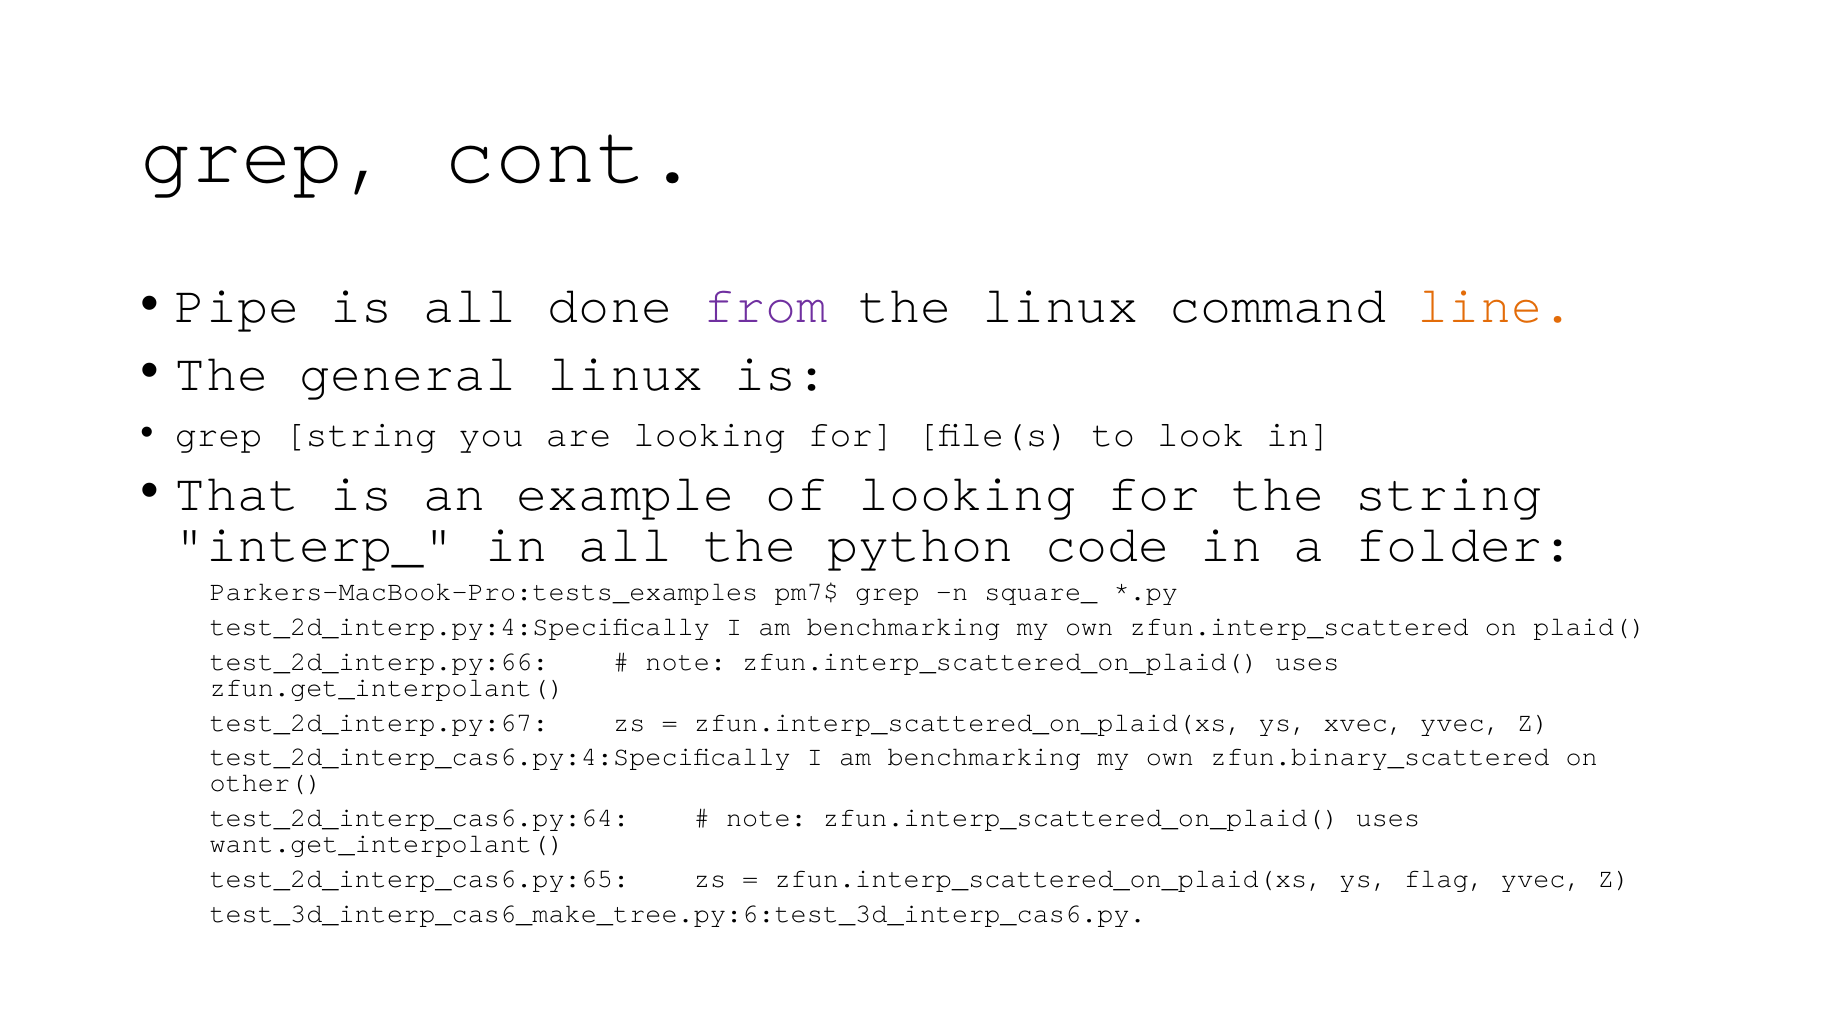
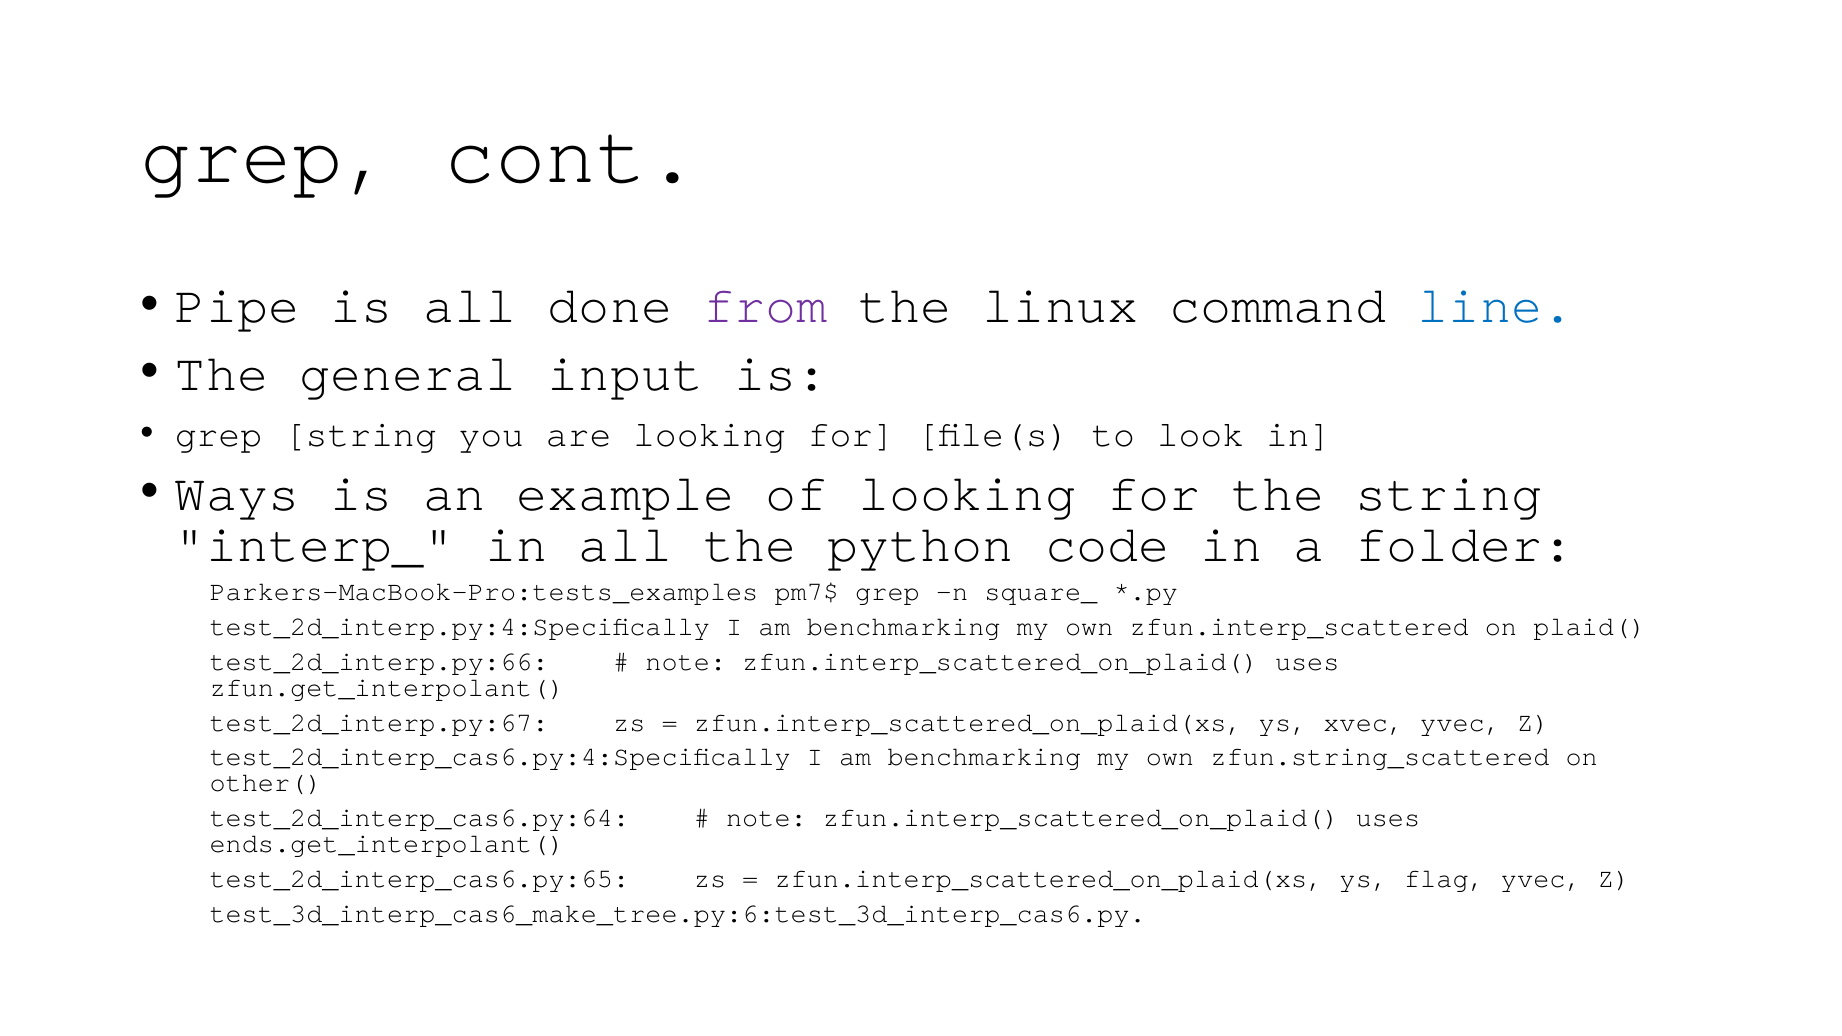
line colour: orange -> blue (1496, 306)
general linux: linux -> input (626, 374)
That: That -> Ways (237, 494)
zfun.binary_scattered: zfun.binary_scattered -> zfun.string_scattered (1380, 757)
want.get_interpolant(: want.get_interpolant( -> ends.get_interpolant( (387, 844)
